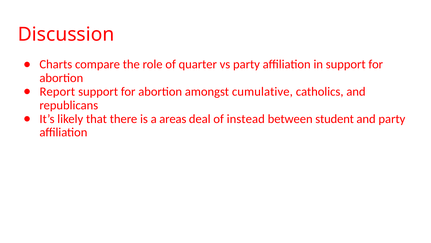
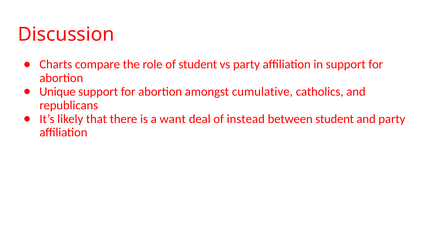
of quarter: quarter -> student (198, 64)
Report: Report -> Unique (57, 91)
areas: areas -> want (173, 119)
